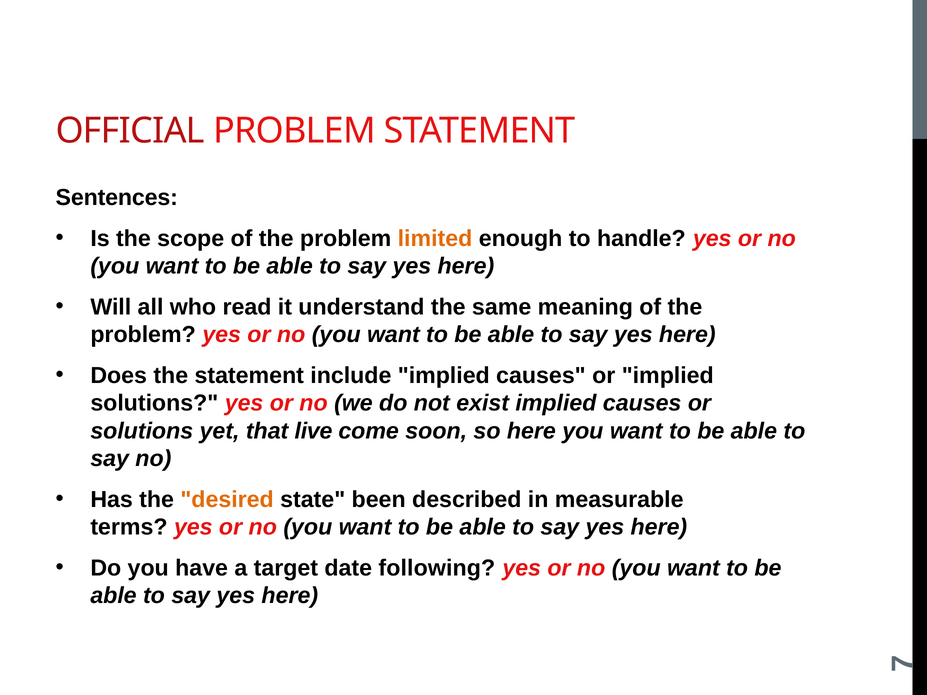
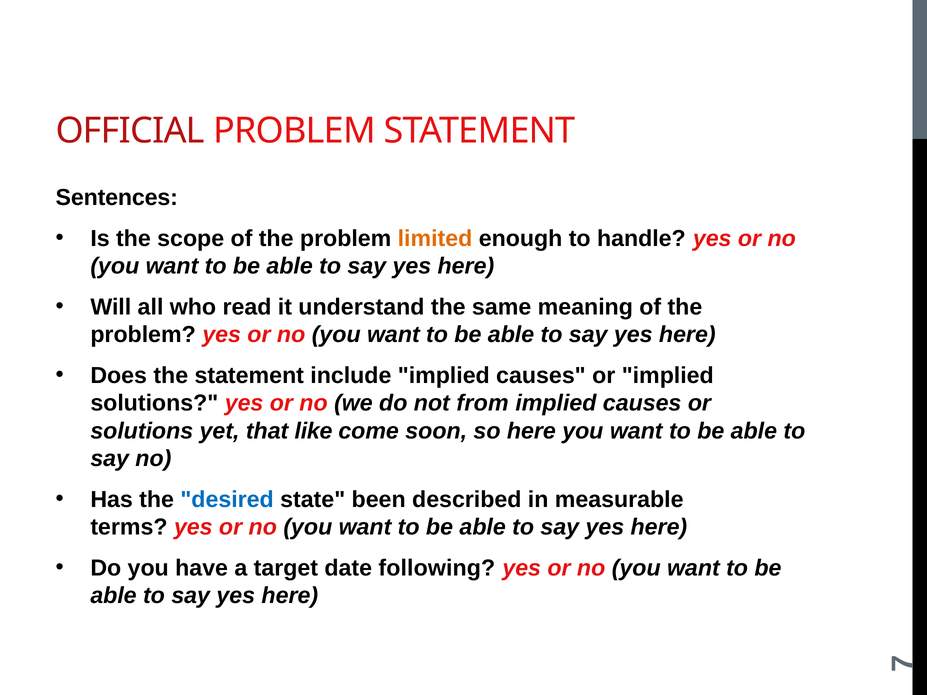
exist: exist -> from (483, 403)
live: live -> like (314, 431)
desired colour: orange -> blue (227, 500)
